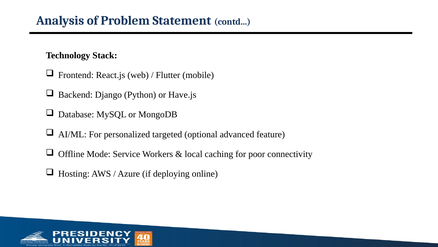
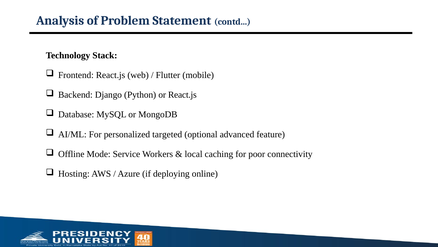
or Have.js: Have.js -> React.js (182, 95)
